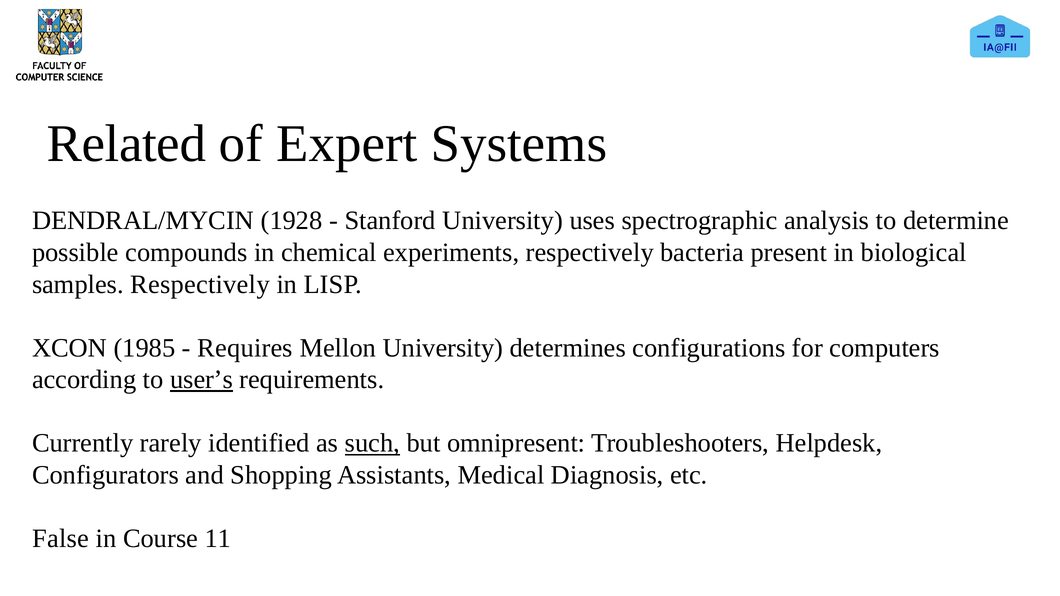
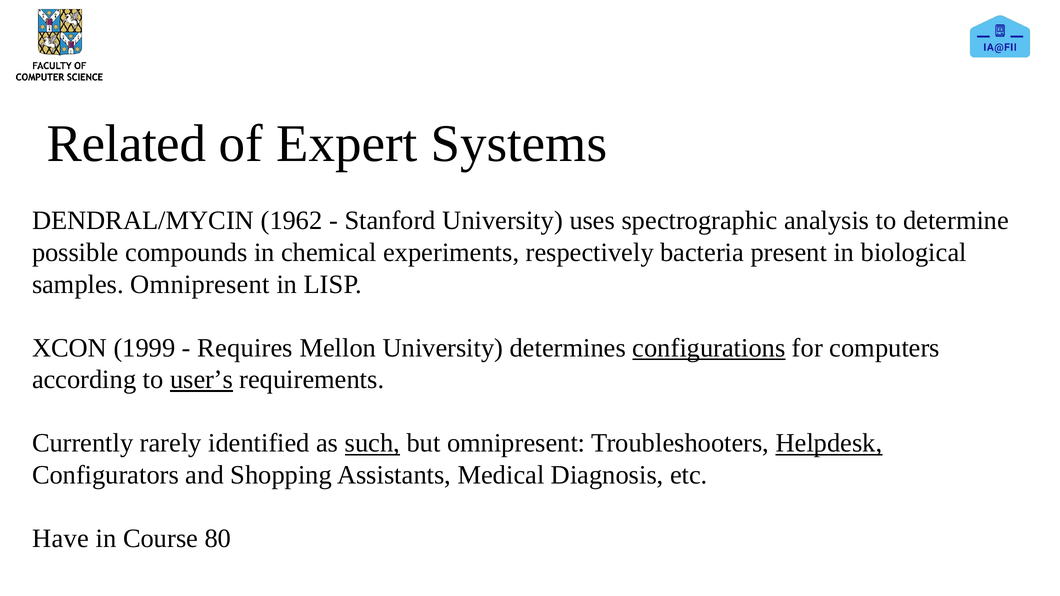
1928: 1928 -> 1962 (292, 221)
samples Respectively: Respectively -> Omnipresent (200, 284)
1985: 1985 -> 1999 (144, 348)
configurations underline: none -> present (709, 348)
Helpdesk underline: none -> present (829, 443)
False: False -> Have (61, 539)
11: 11 -> 80 (218, 539)
